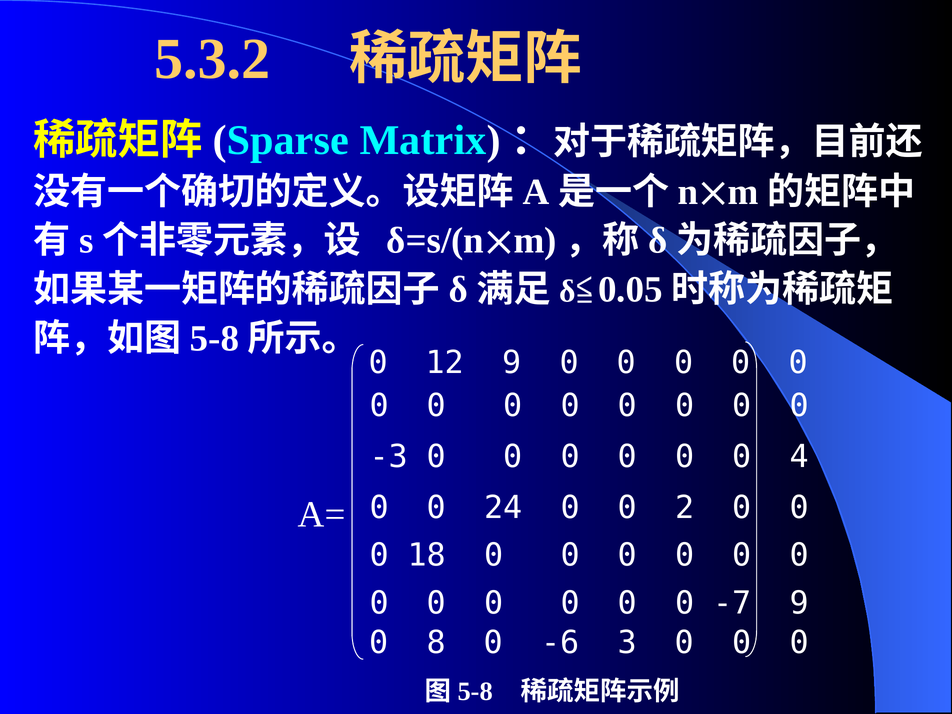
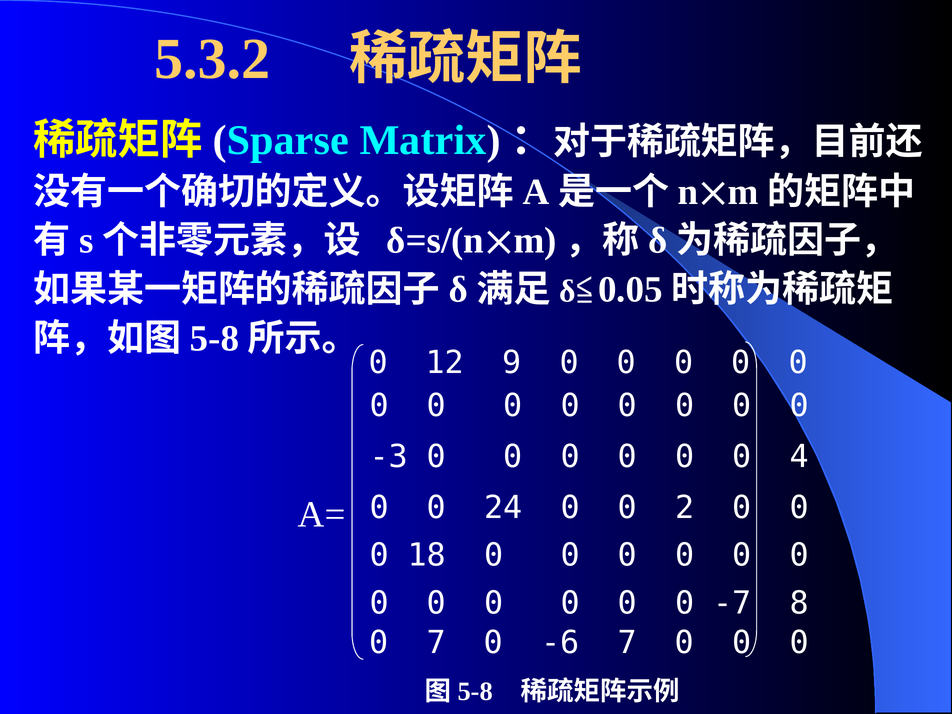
-7 9: 9 -> 8 (799, 603)
0 8: 8 -> 7 (436, 643)
-6 3: 3 -> 7 (627, 643)
